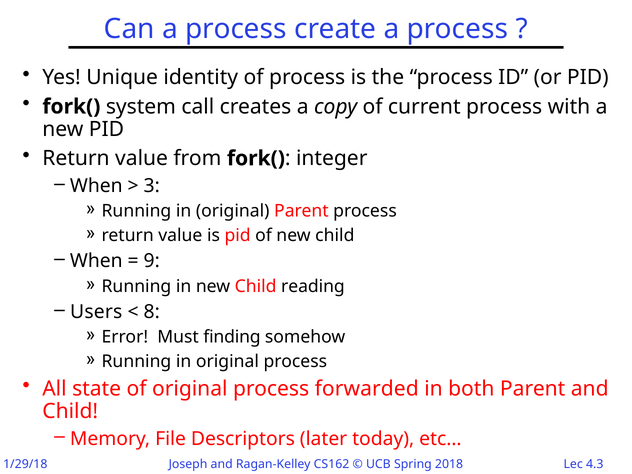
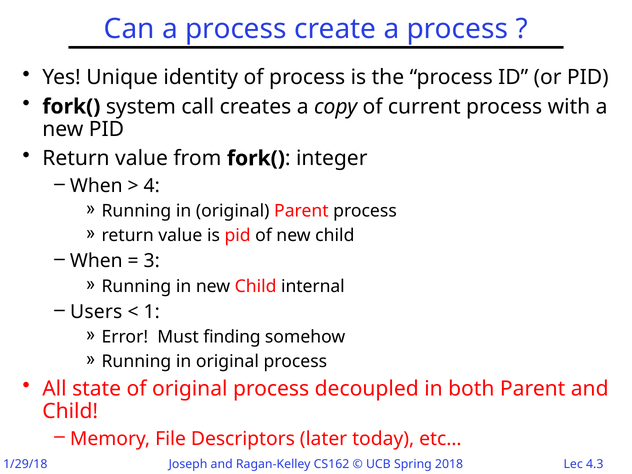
3: 3 -> 4 (152, 186)
9: 9 -> 3 (152, 261)
reading: reading -> internal (313, 286)
8: 8 -> 1 (152, 312)
forwarded: forwarded -> decoupled (367, 389)
